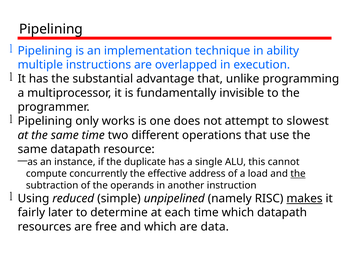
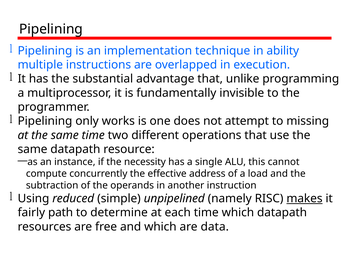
slowest: slowest -> missing (308, 121)
duplicate: duplicate -> necessity (145, 162)
the underline: present -> none (298, 174)
later: later -> path (61, 213)
